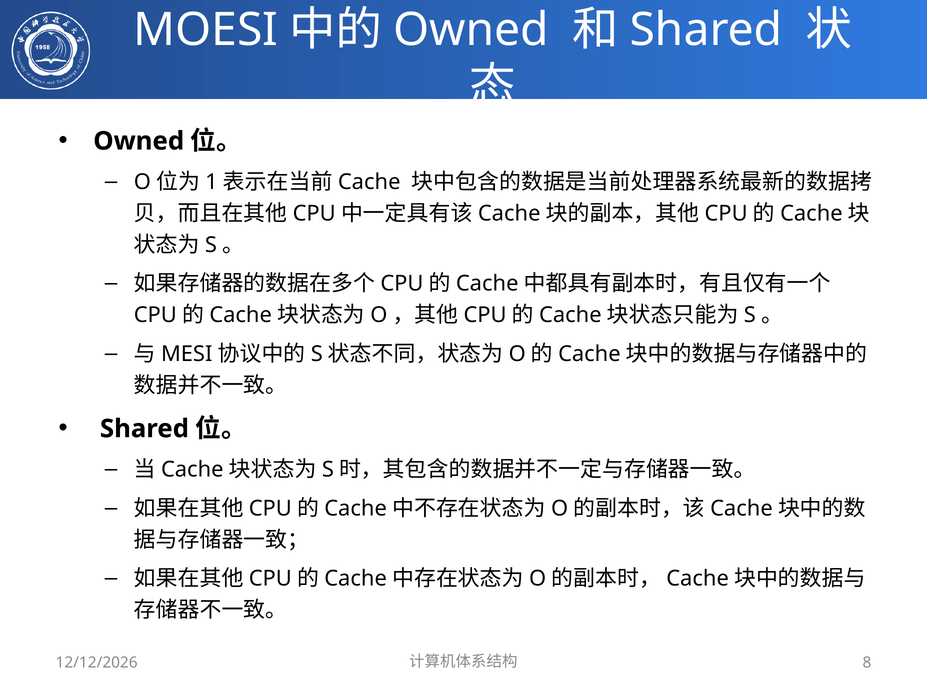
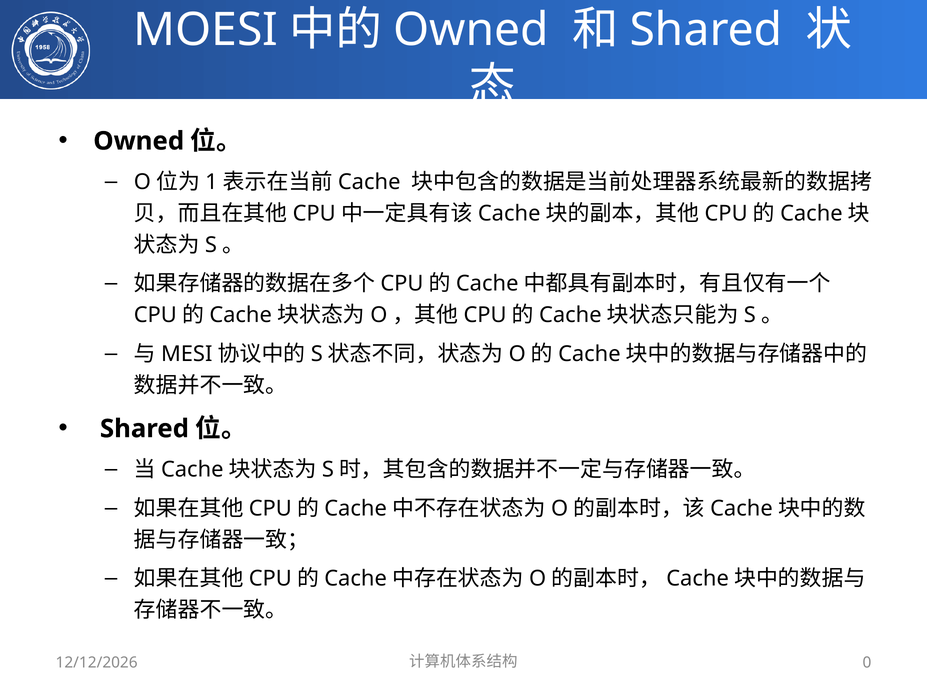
8: 8 -> 0 (867, 663)
